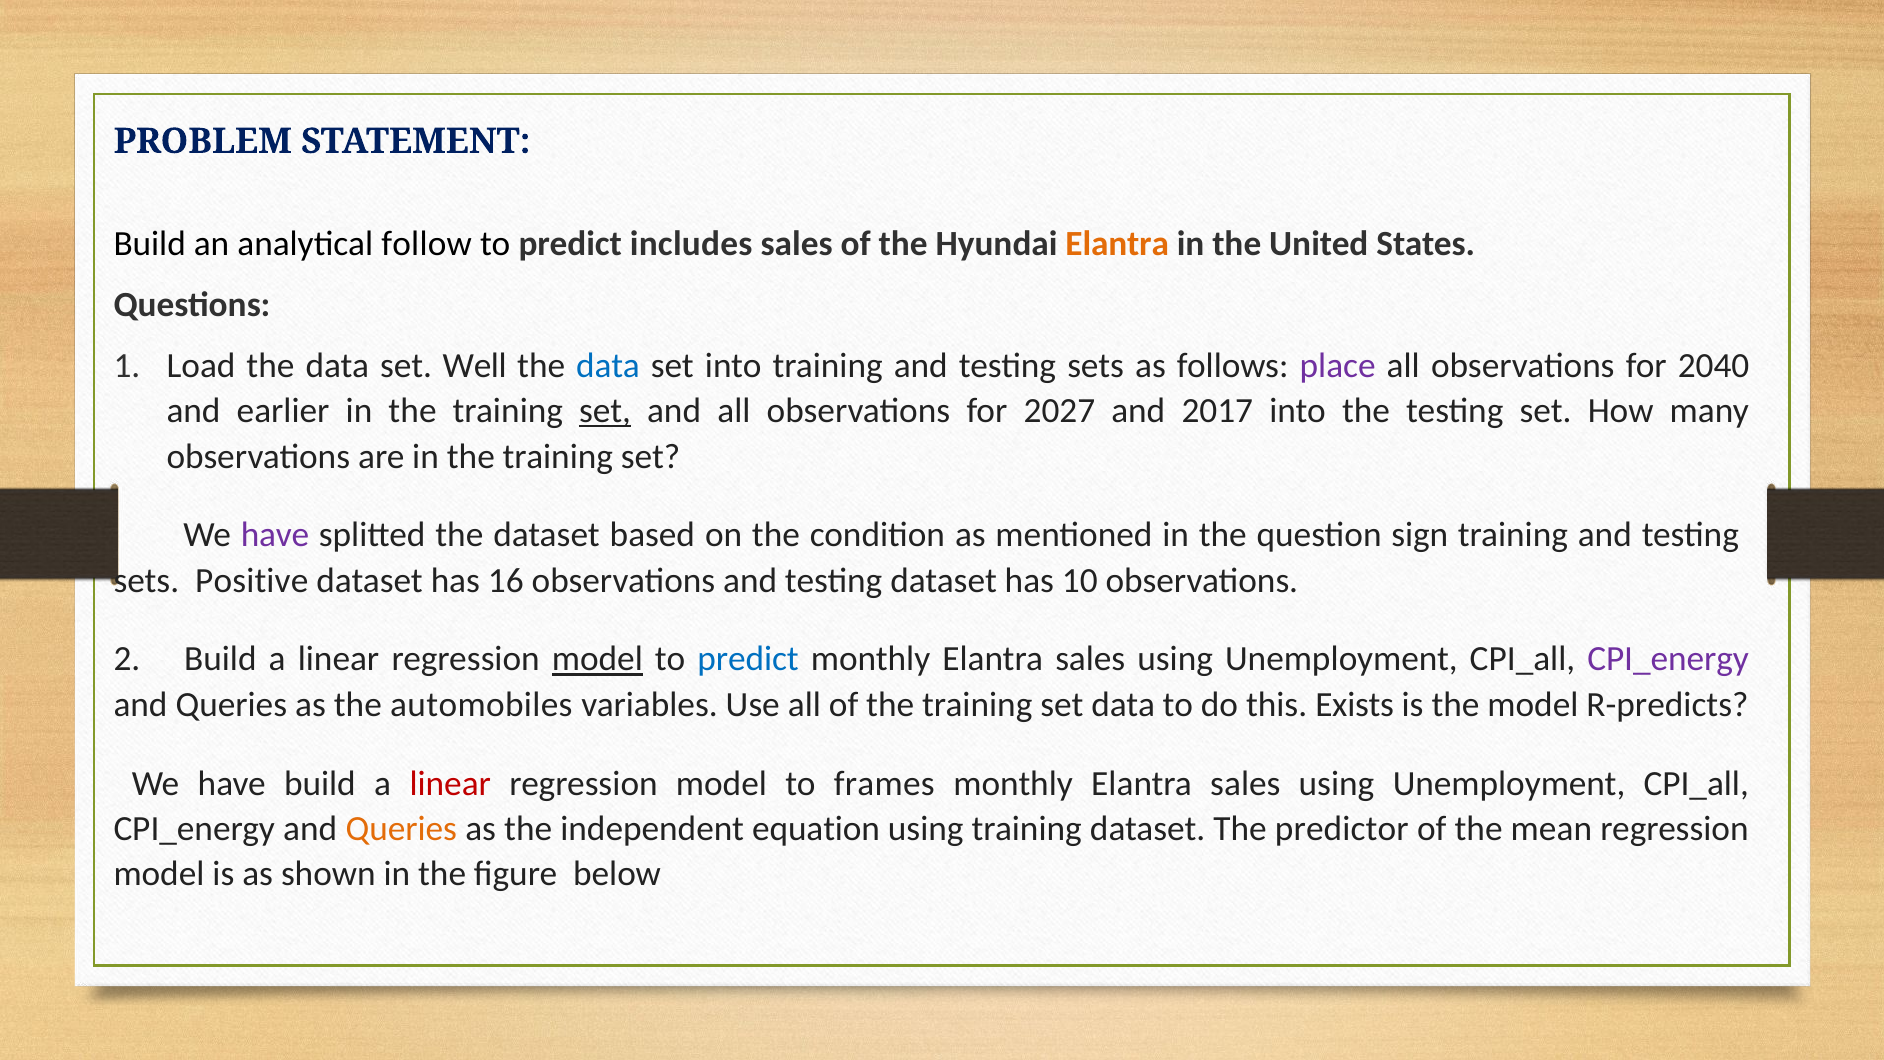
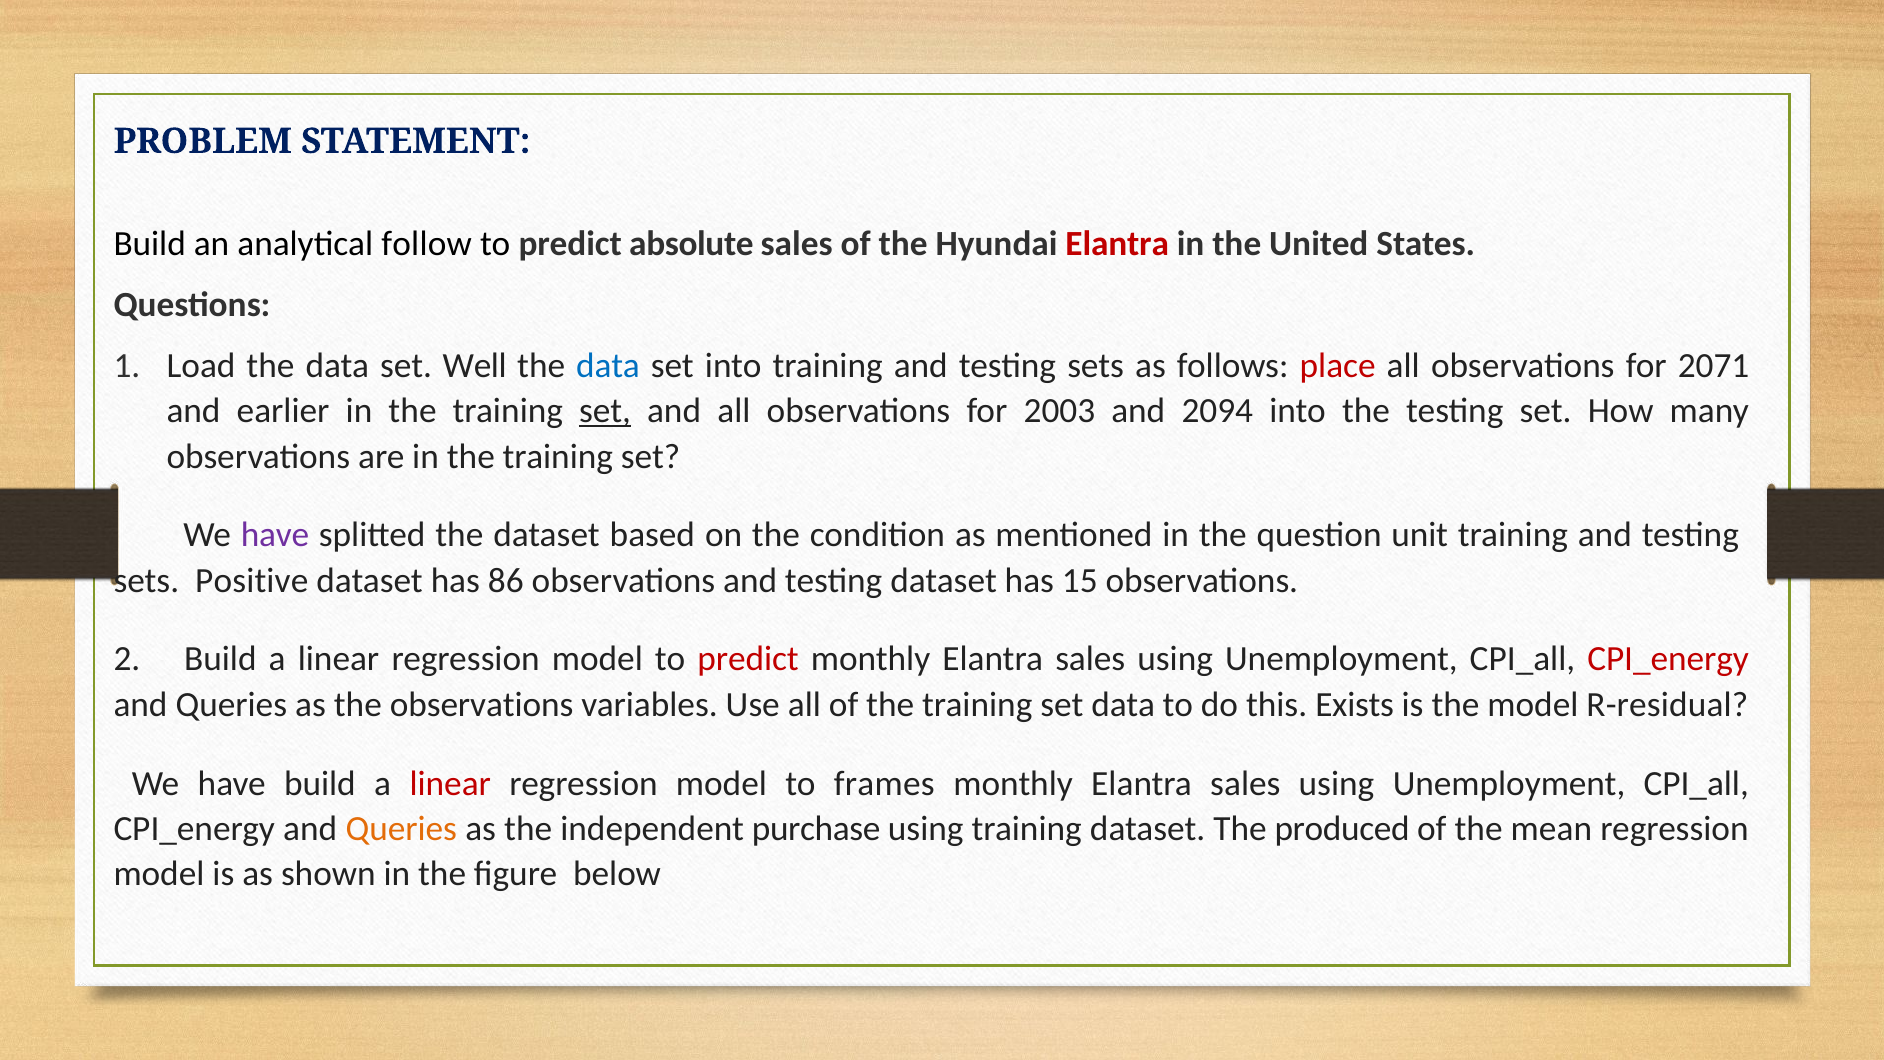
includes: includes -> absolute (691, 244)
Elantra colour: orange -> red (1117, 244)
place colour: purple -> red (1338, 366)
2040: 2040 -> 2071 (1714, 366)
2027: 2027 -> 2003 (1059, 411)
2017: 2017 -> 2094 (1217, 411)
sign: sign -> unit (1420, 535)
16: 16 -> 86 (506, 580)
10: 10 -> 15 (1080, 580)
model underline: present -> none (597, 659)
predict colour: blue -> red (748, 659)
CPI_energy colour: purple -> red (1668, 659)
the automobiles: automobiles -> observations (482, 705)
R-predicts: R-predicts -> R-residual (1667, 705)
equation: equation -> purchase (816, 829)
predictor: predictor -> produced (1342, 829)
